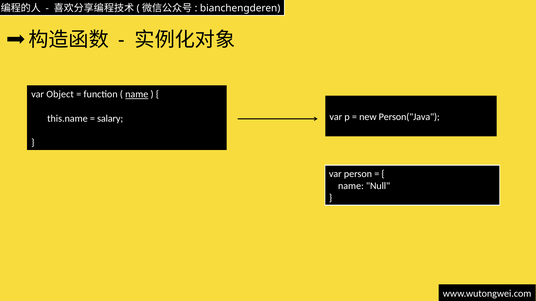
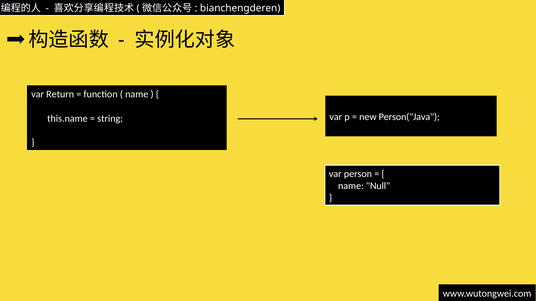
Object: Object -> Return (60, 94)
name underline: present -> none (137, 94)
salary: salary -> string (110, 119)
